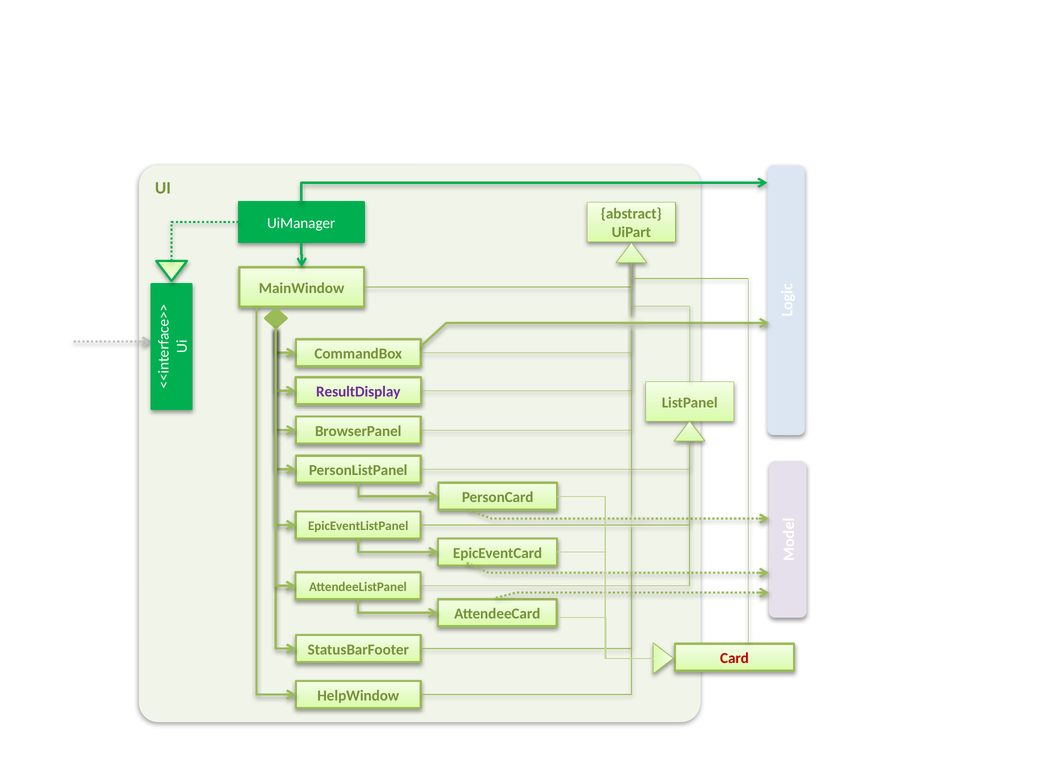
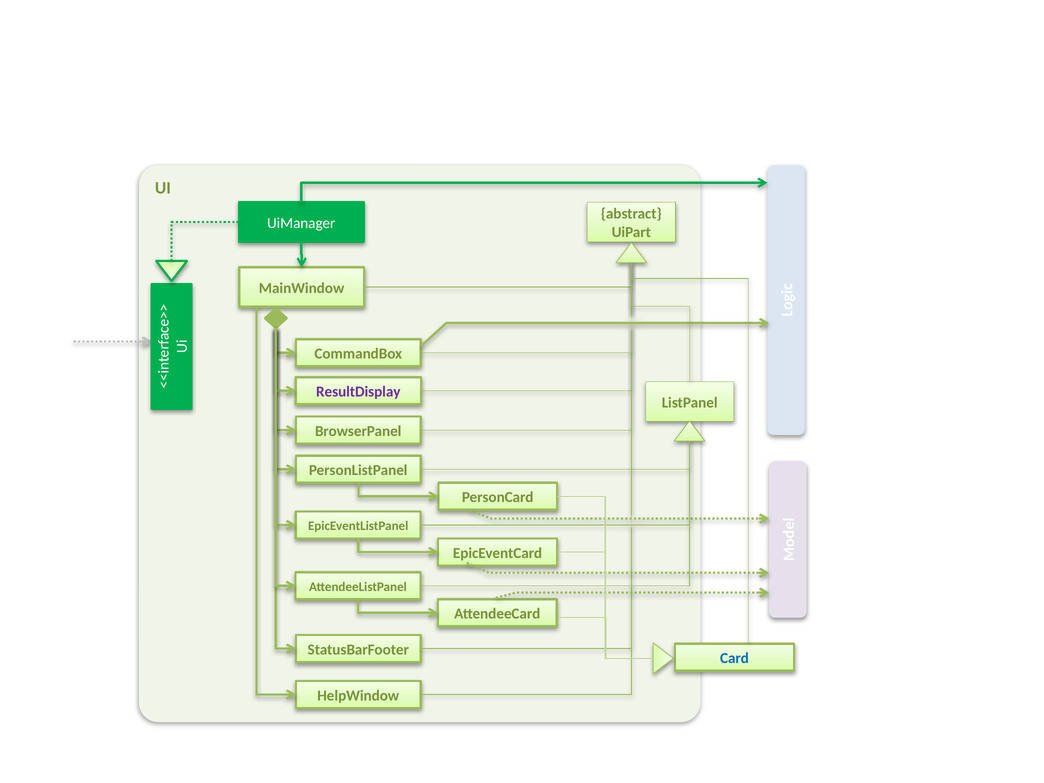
Card colour: red -> blue (735, 658)
